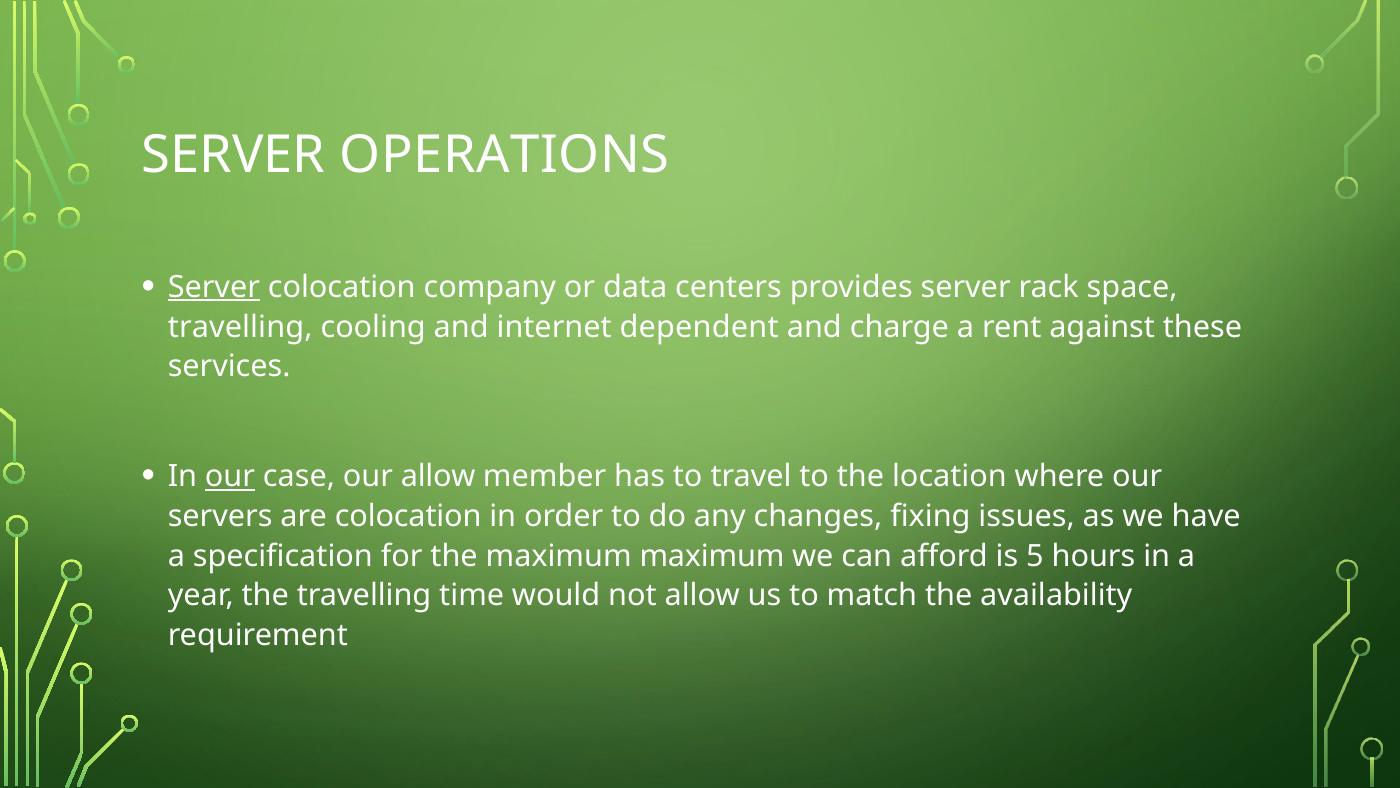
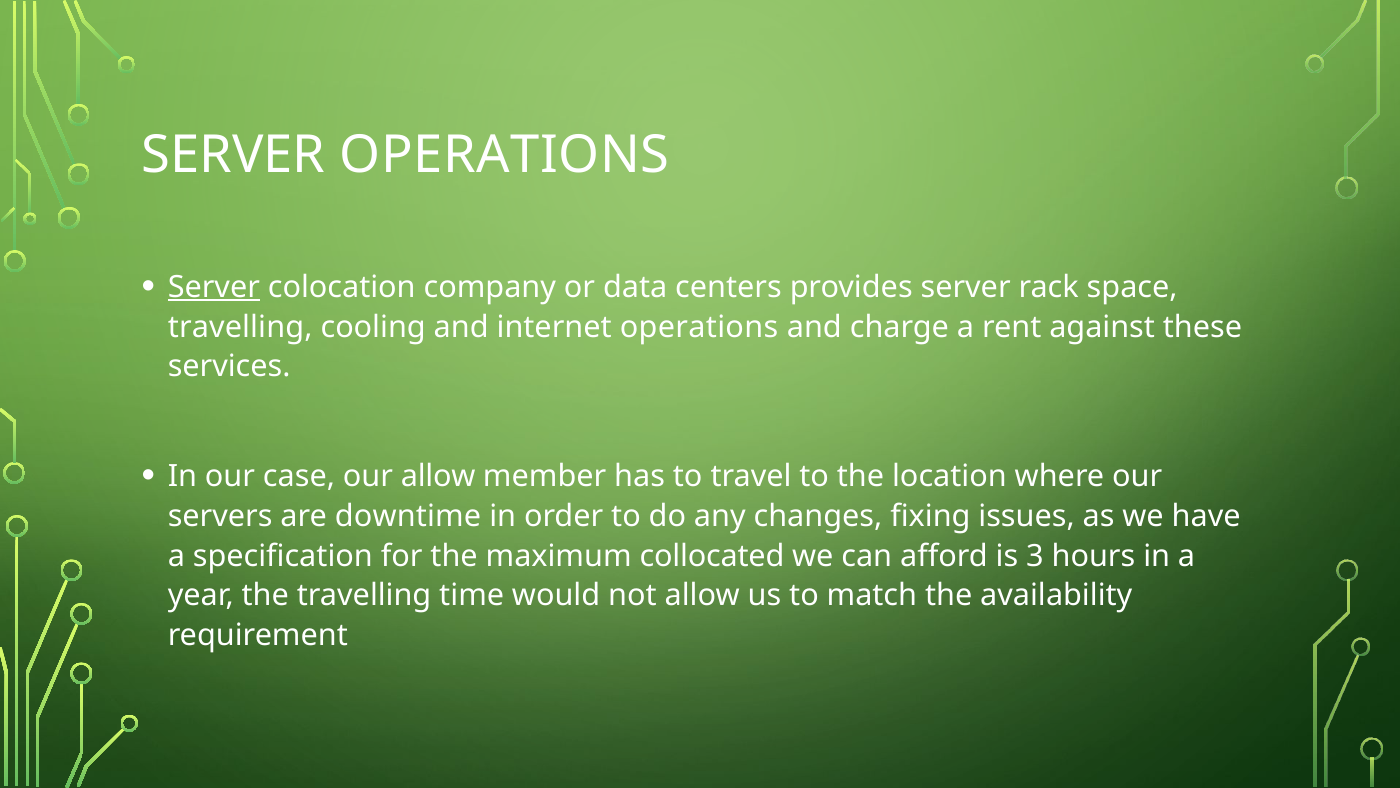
internet dependent: dependent -> operations (699, 327)
our underline: present -> none (230, 476)
are colocation: colocation -> downtime (408, 516)
maximum maximum: maximum -> collocated (712, 556)
5: 5 -> 3 (1035, 556)
